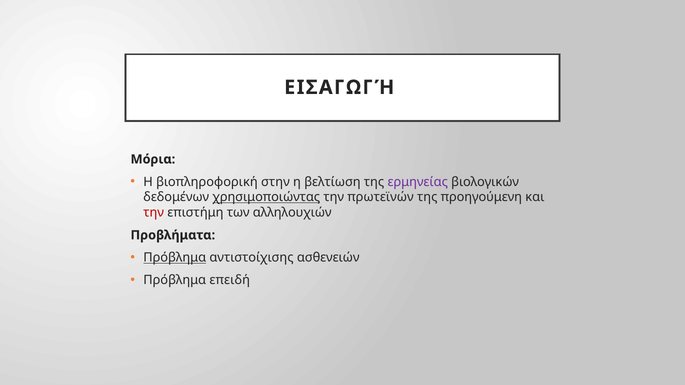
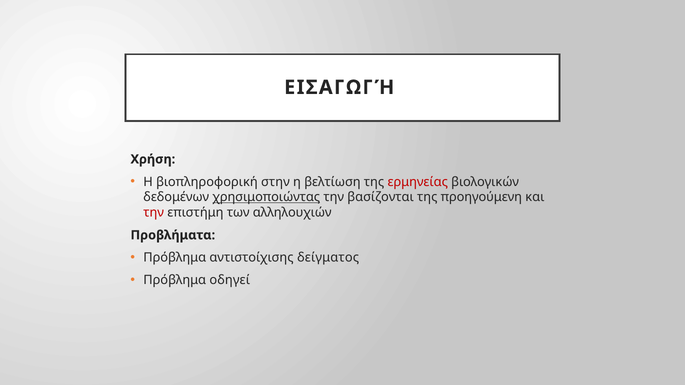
Μόρια: Μόρια -> Χρήση (153, 159)
ερμηνείας colour: purple -> red (418, 182)
πρωτεϊνών: πρωτεϊνών -> βασίζονται (381, 197)
Πρόβλημα underline: present -> none (175, 258)
ασθενειών: ασθενειών -> δείγματος (328, 258)
επειδή: επειδή -> οδηγεί (230, 280)
